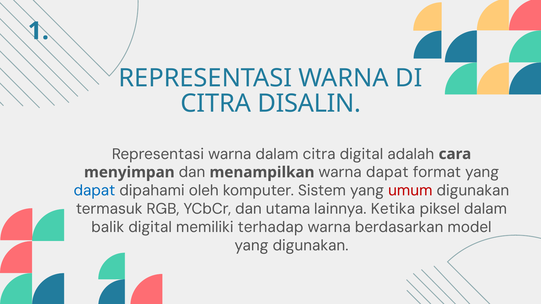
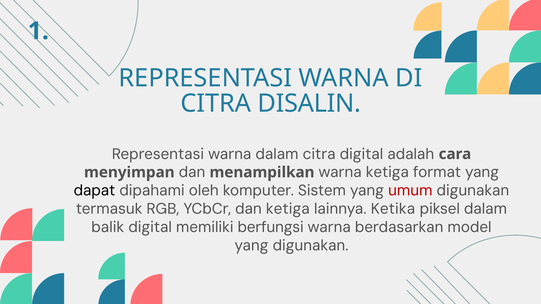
warna dapat: dapat -> ketiga (387, 172)
dapat colour: blue -> black (94, 191)
dan utama: utama -> ketiga (288, 209)
terhadap: terhadap -> berfungsi (271, 227)
